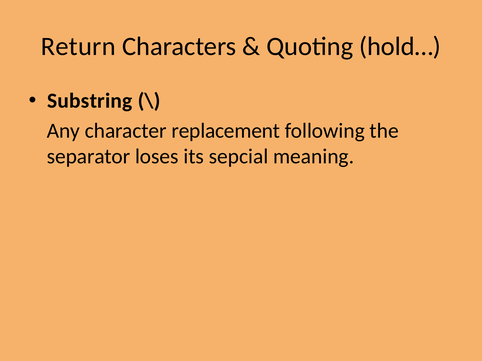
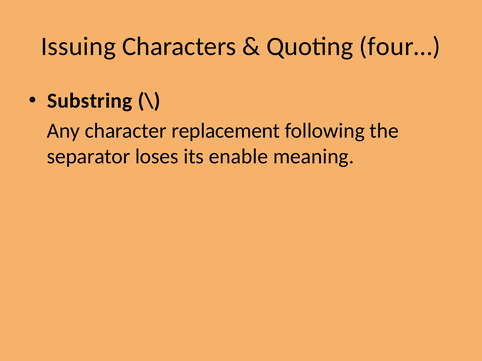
Return: Return -> Issuing (78, 46)
hold…: hold… -> four… (400, 46)
sepcial: sepcial -> enable (239, 157)
